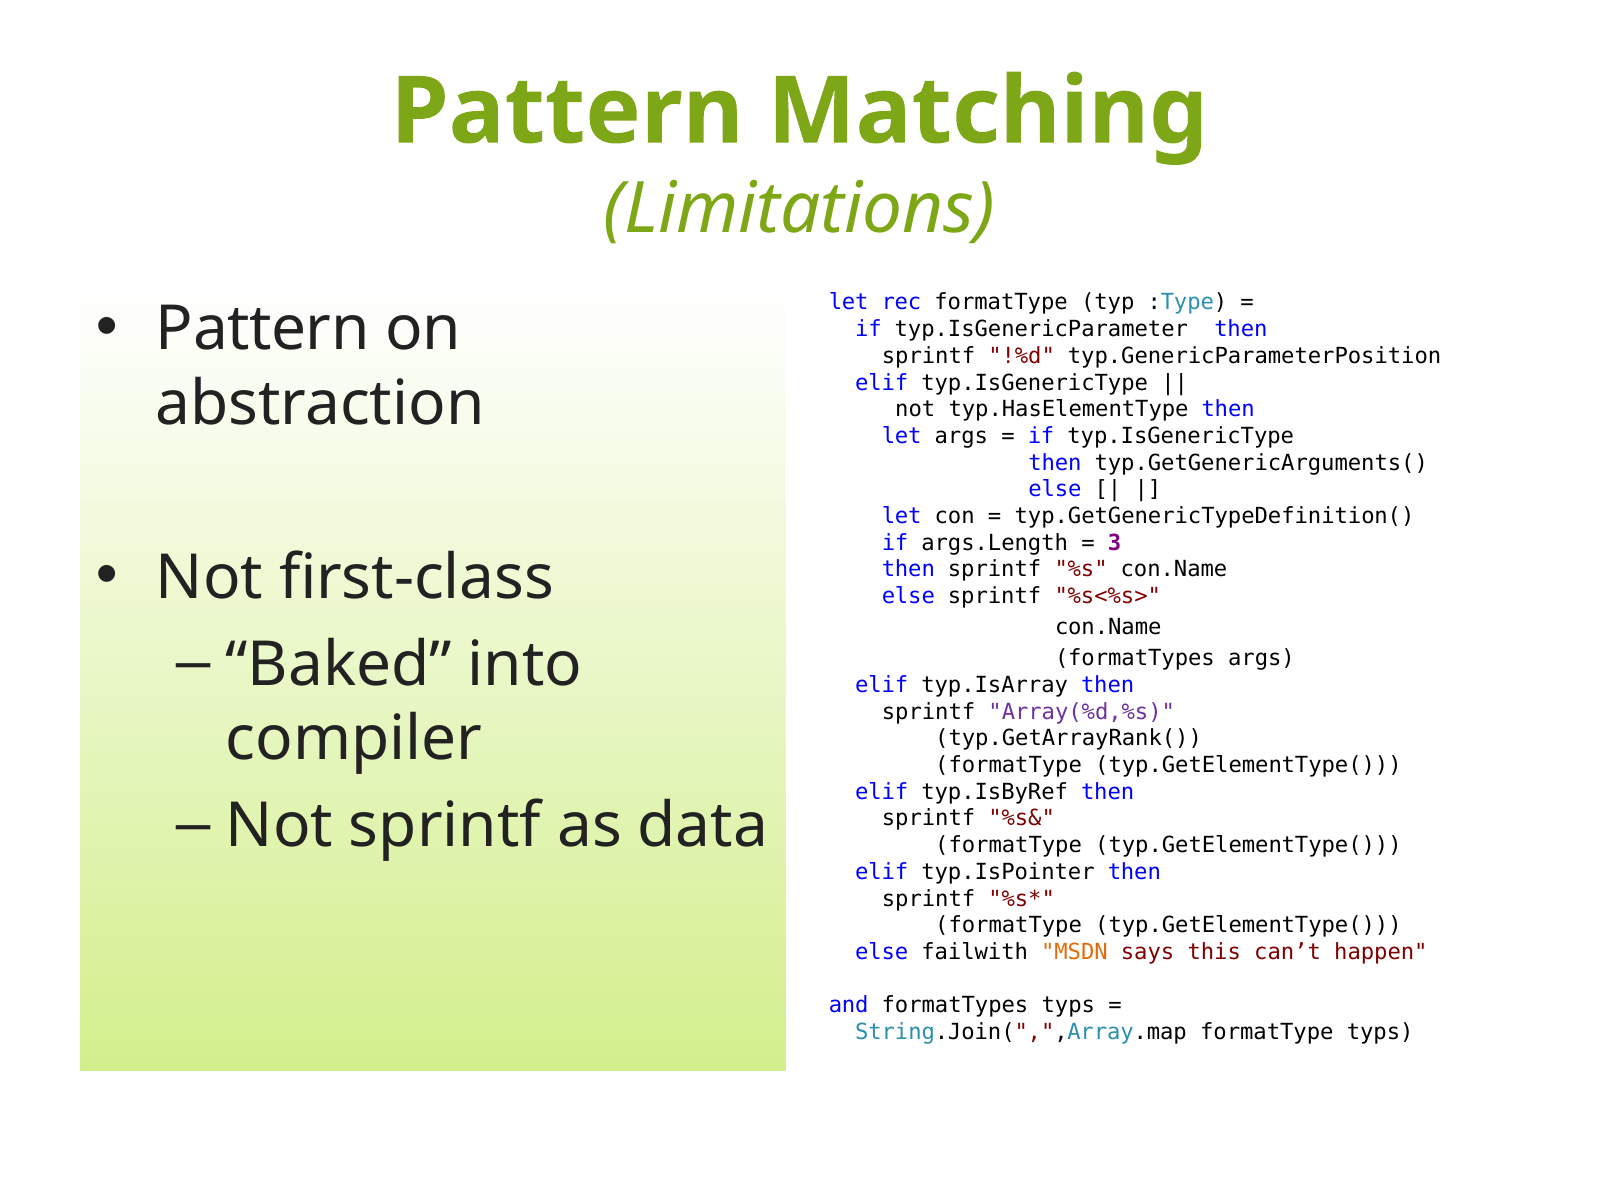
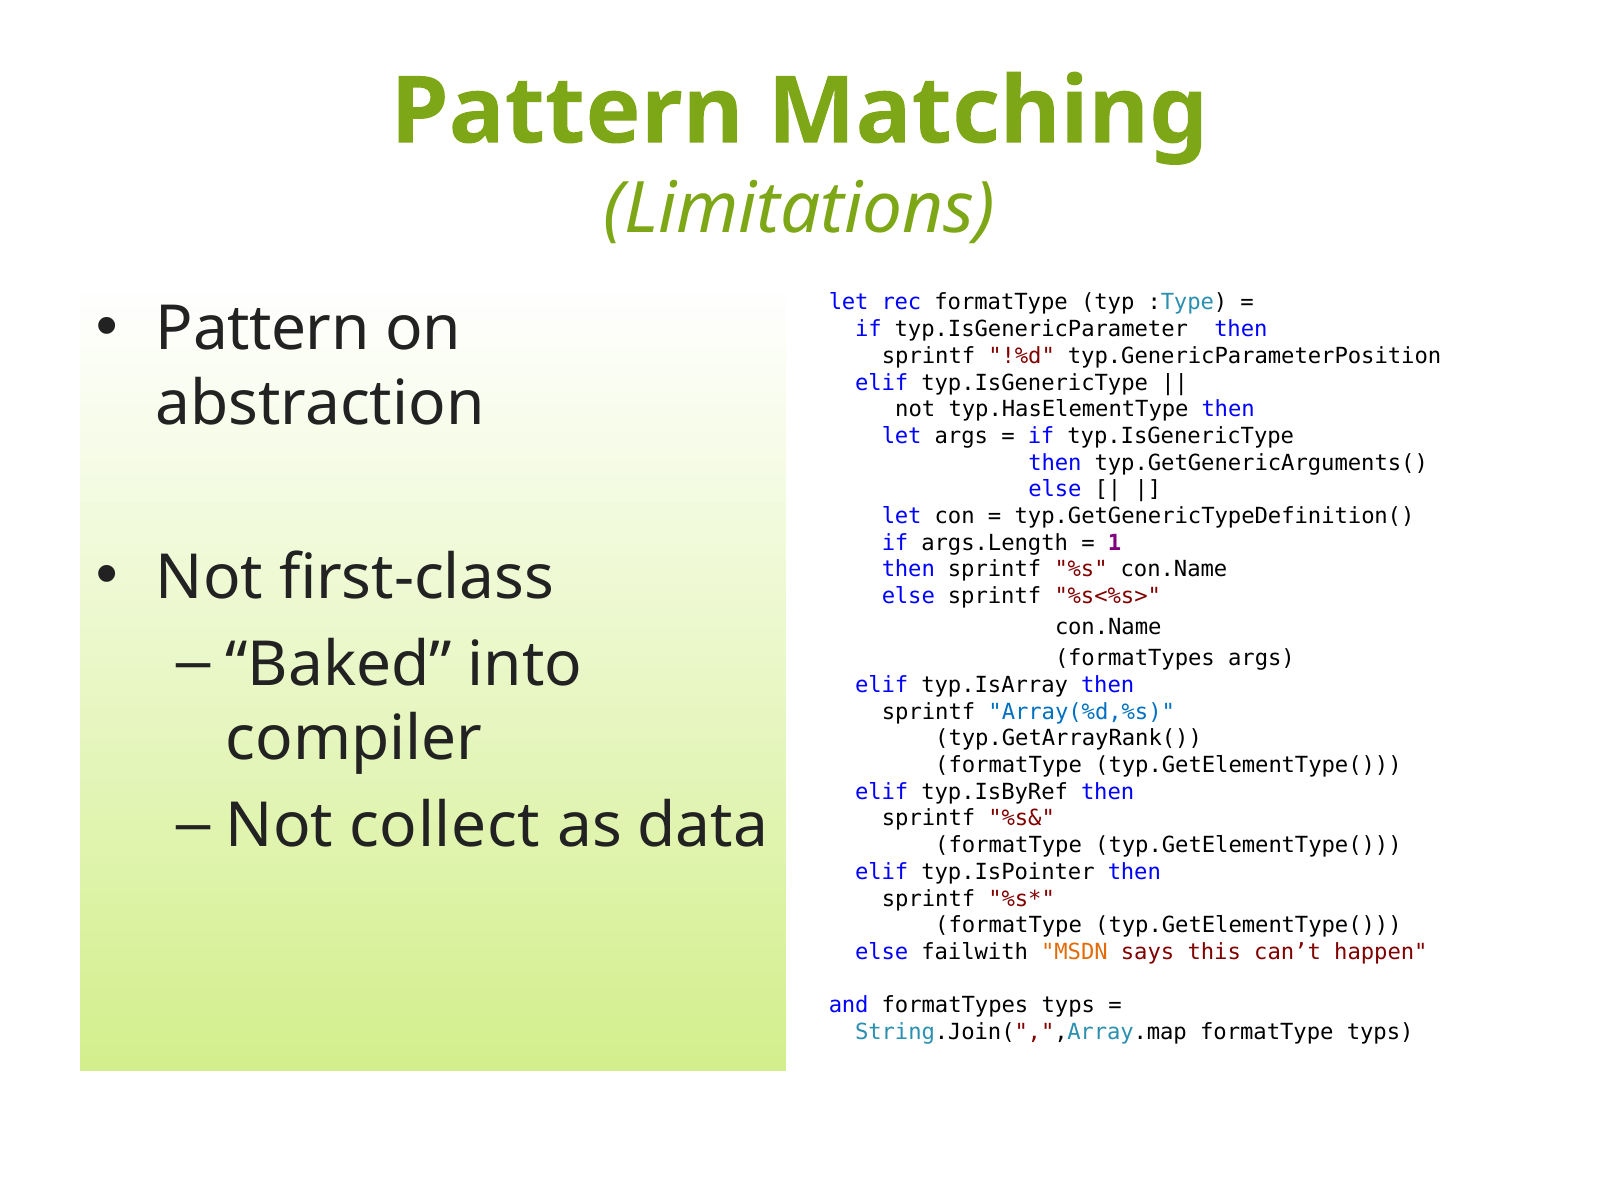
3: 3 -> 1 (1115, 543)
Array(%d,%s colour: purple -> blue (1082, 712)
Not sprintf: sprintf -> collect (445, 826)
